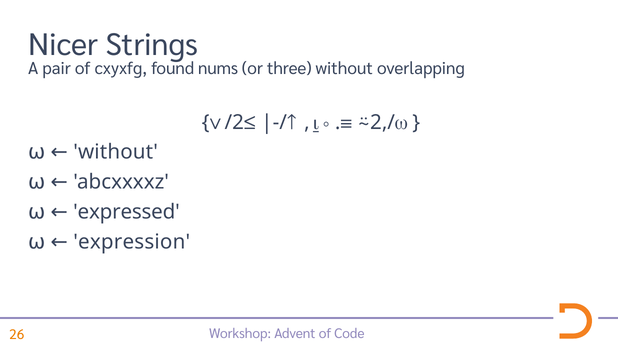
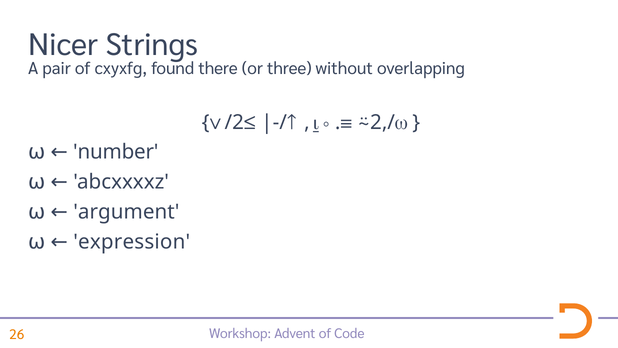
nums: nums -> there (218, 68)
without: without -> number (116, 152)
expressed: expressed -> argument (126, 212)
